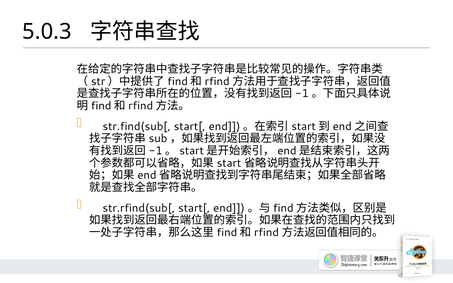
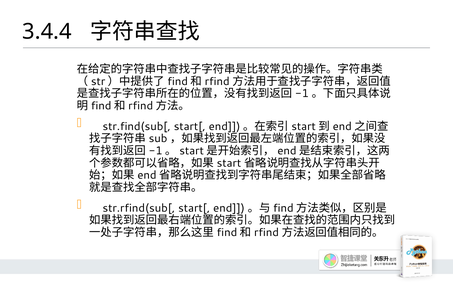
5.0.3: 5.0.3 -> 3.4.4 (47, 32)
